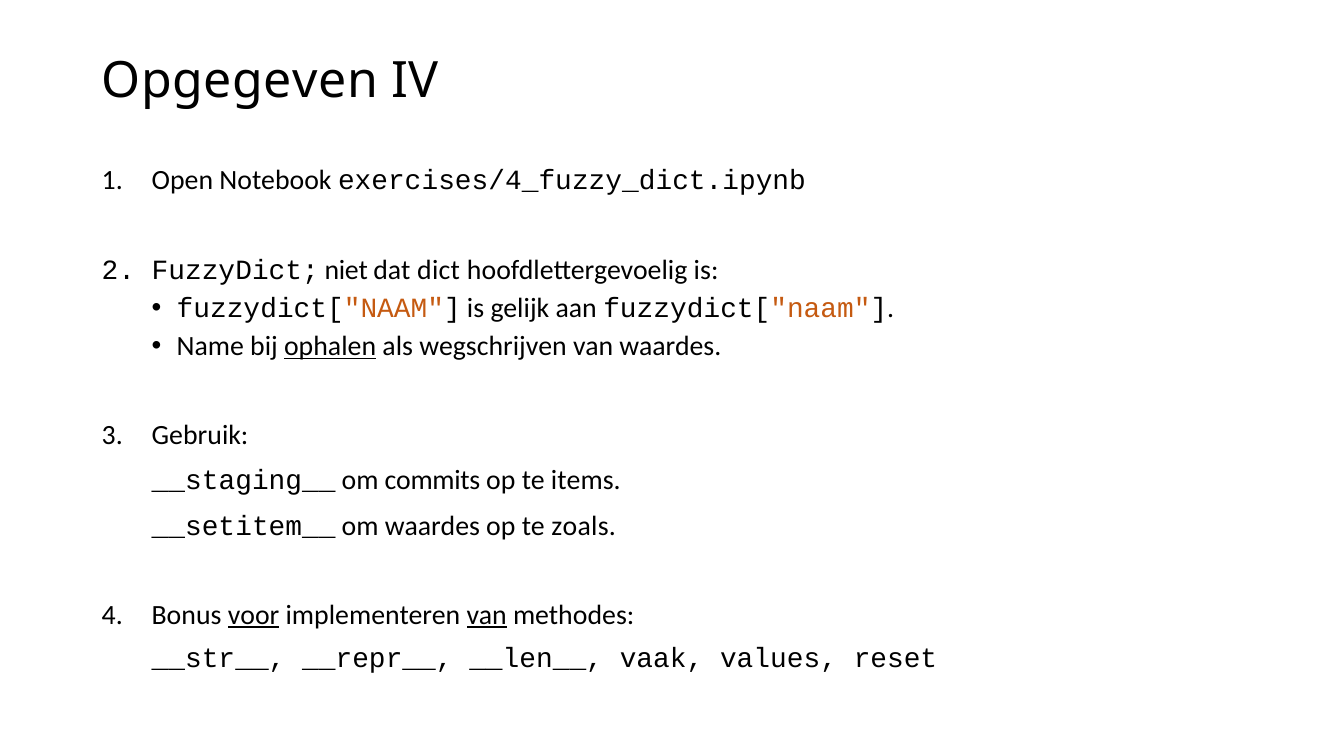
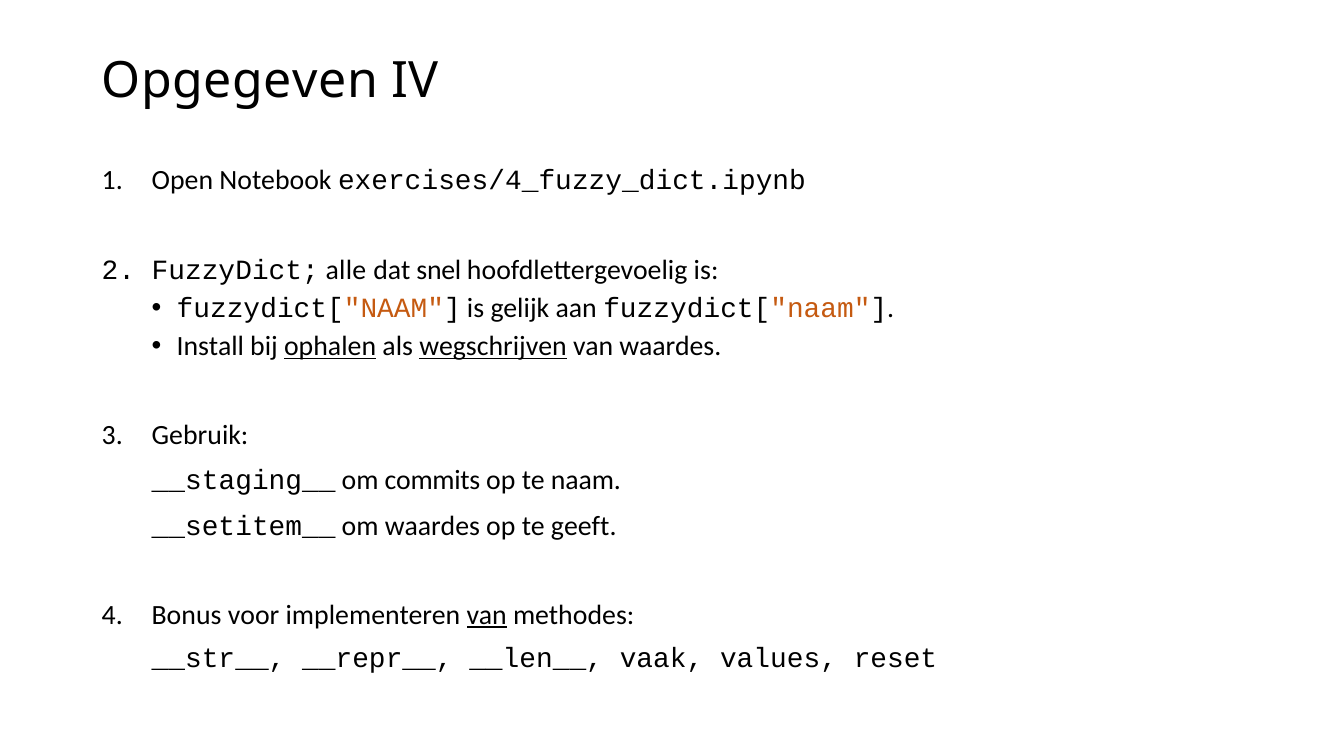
niet: niet -> alle (346, 270)
dict: dict -> snel (439, 270)
Name: Name -> Install (210, 346)
wegschrijven underline: none -> present (493, 346)
items: items -> naam (586, 480)
zoals: zoals -> geeft (584, 526)
voor underline: present -> none (254, 615)
